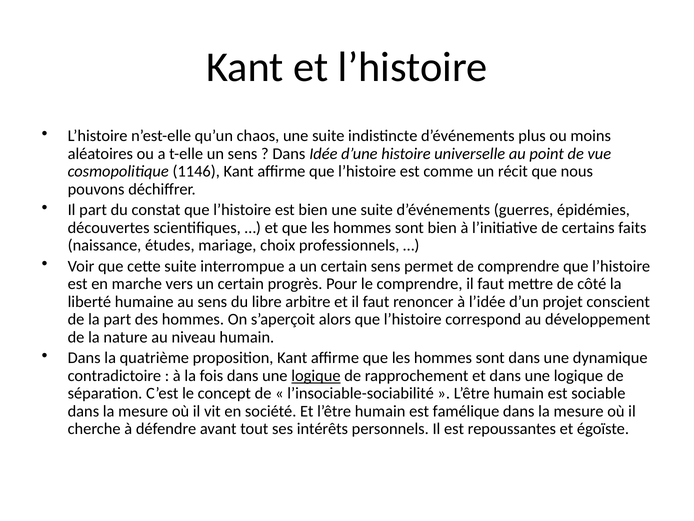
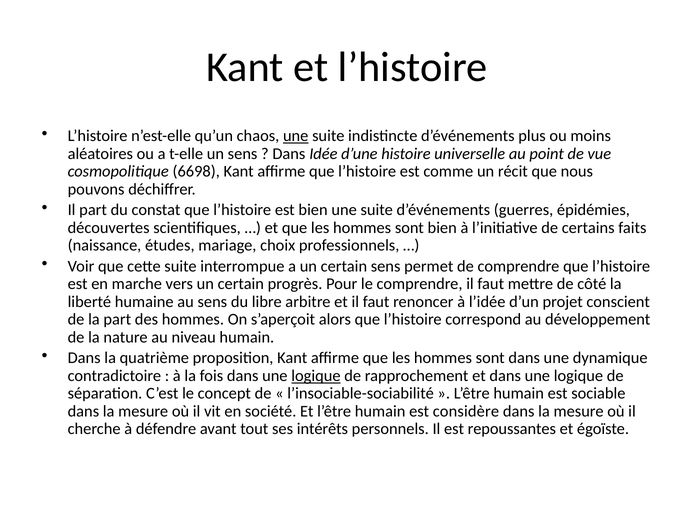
une underline: none -> present (296, 136)
1146: 1146 -> 6698 (196, 171)
famélique: famélique -> considère (466, 411)
